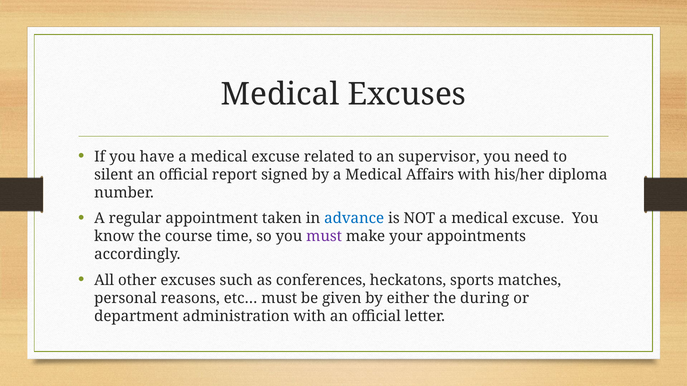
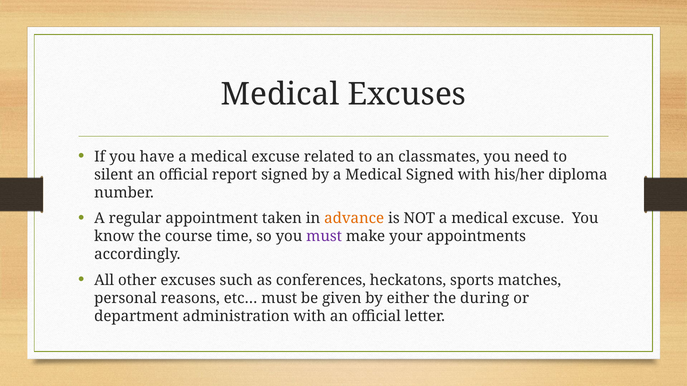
supervisor: supervisor -> classmates (439, 157)
Medical Affairs: Affairs -> Signed (430, 175)
advance colour: blue -> orange (354, 219)
